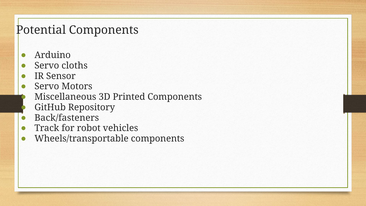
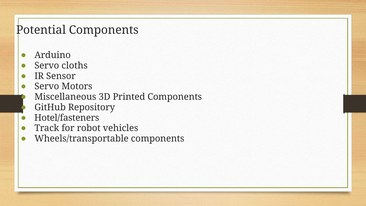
Back/fasteners: Back/fasteners -> Hotel/fasteners (67, 118)
